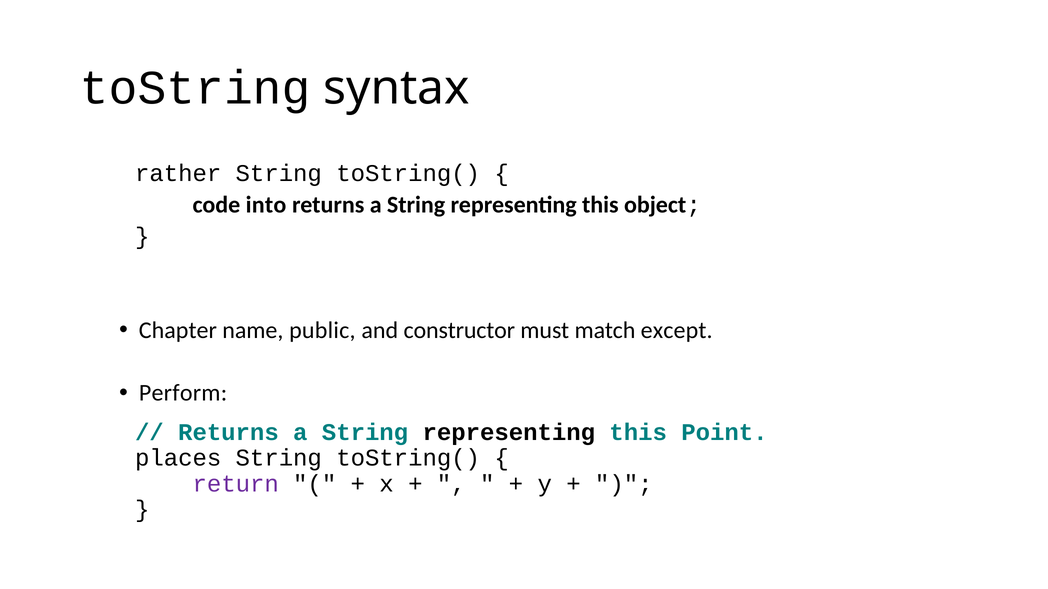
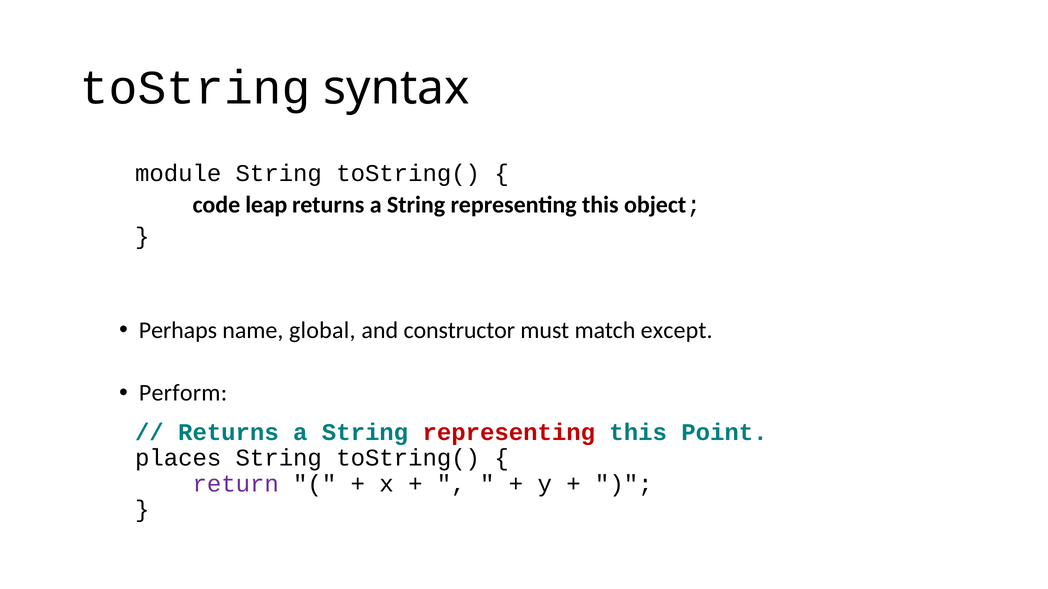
rather: rather -> module (178, 174)
into: into -> leap (266, 205)
Chapter: Chapter -> Perhaps (178, 330)
public: public -> global (322, 330)
representing colour: black -> red (509, 433)
